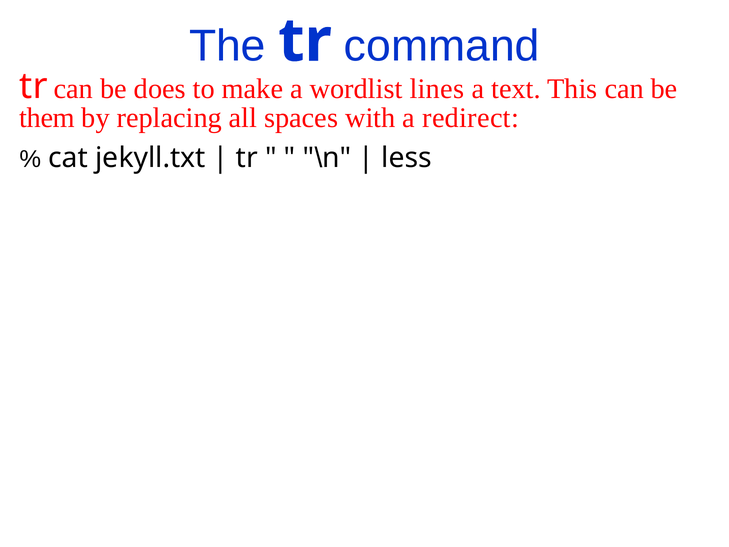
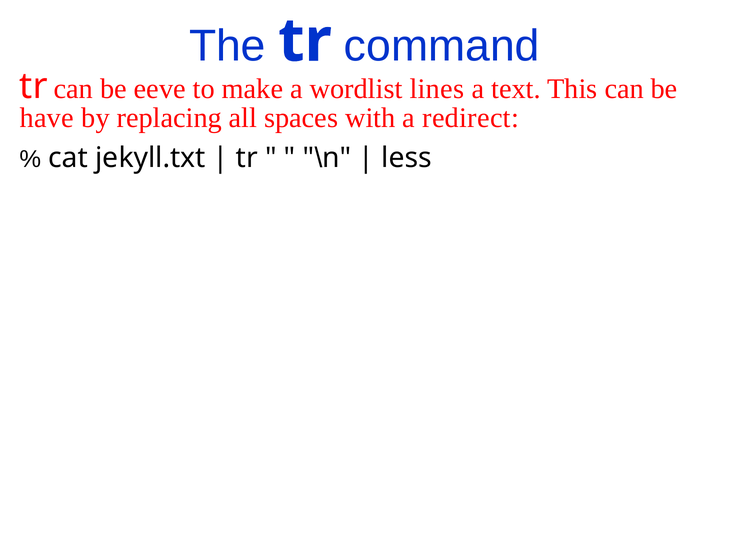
does: does -> eeve (160, 89)
them: them -> have (47, 118)
